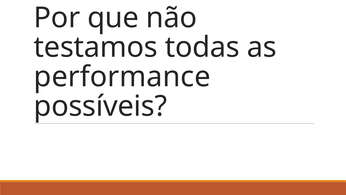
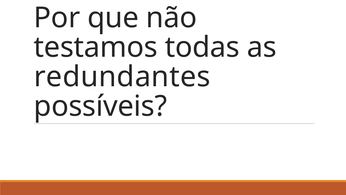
performance: performance -> redundantes (122, 77)
